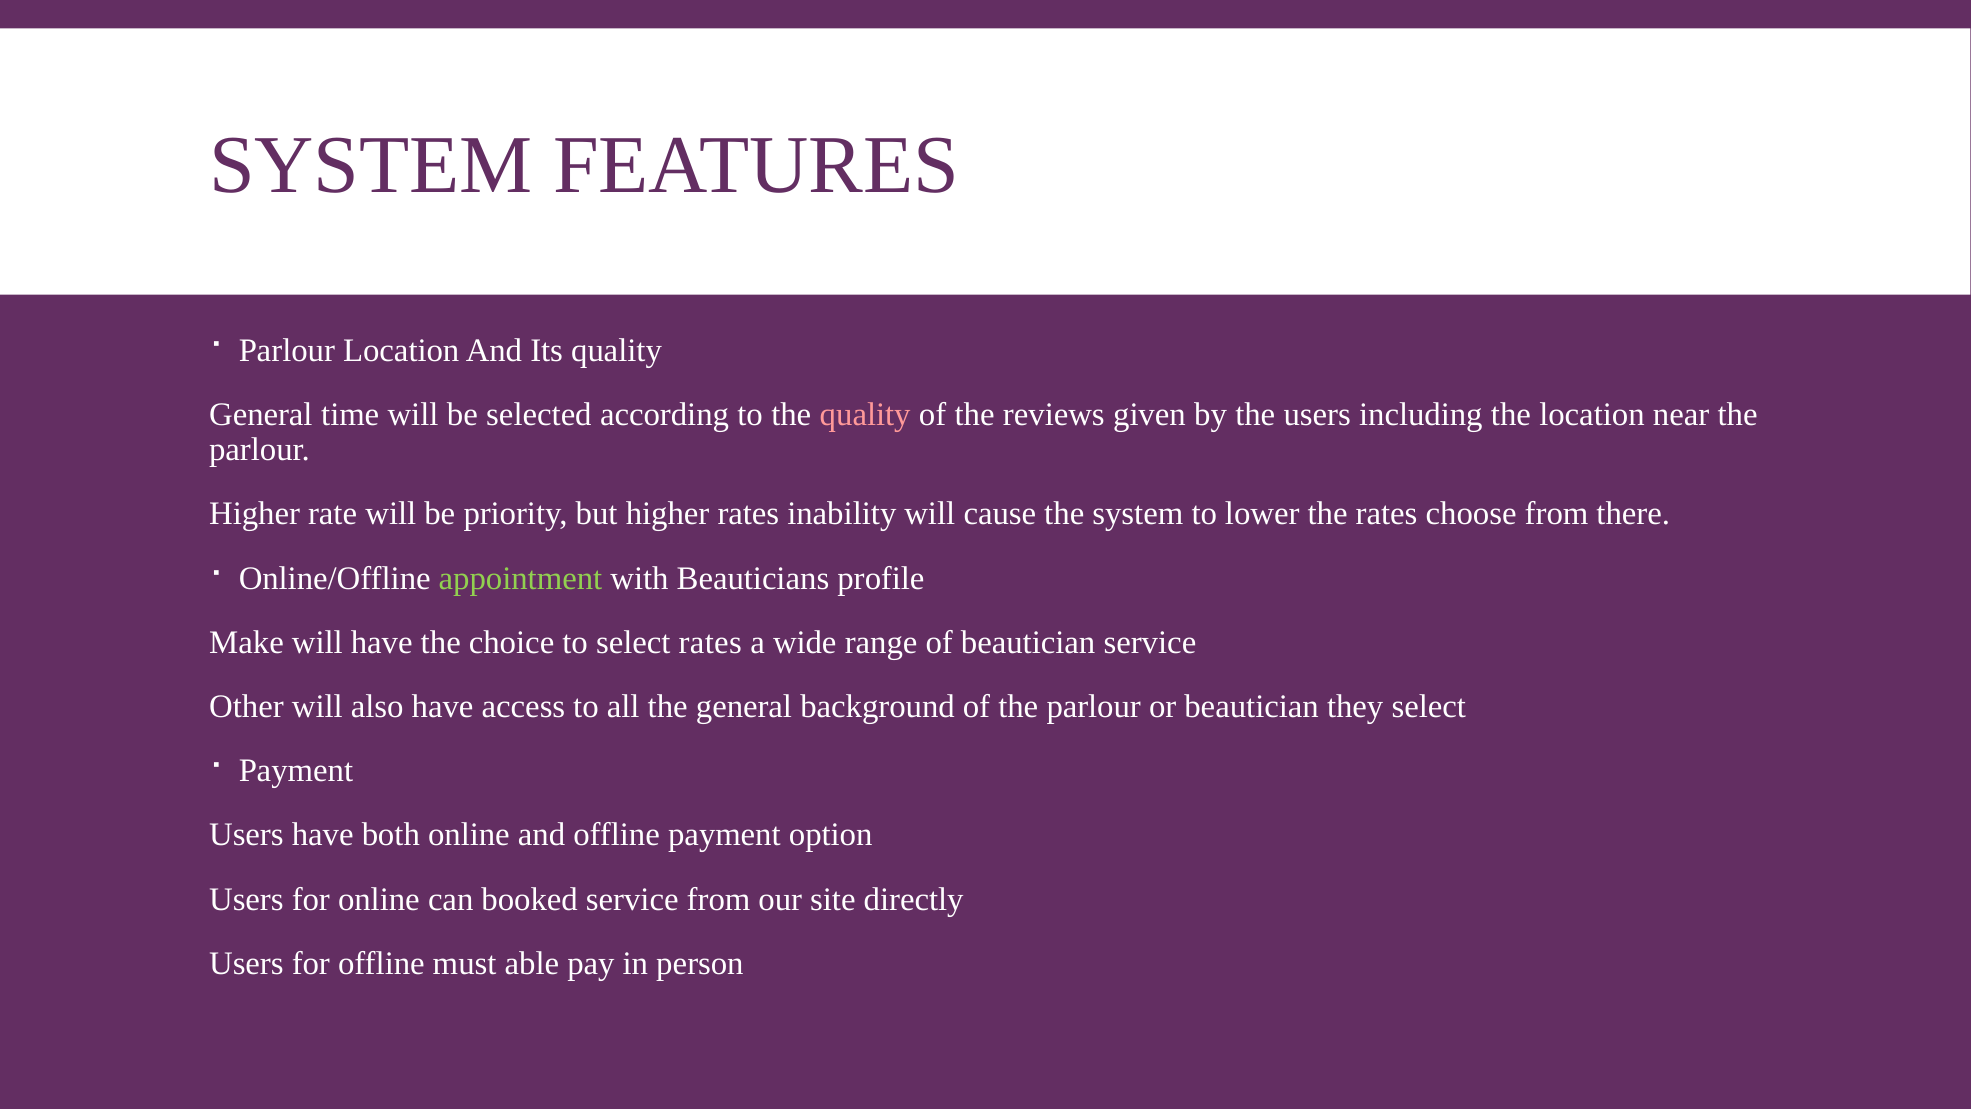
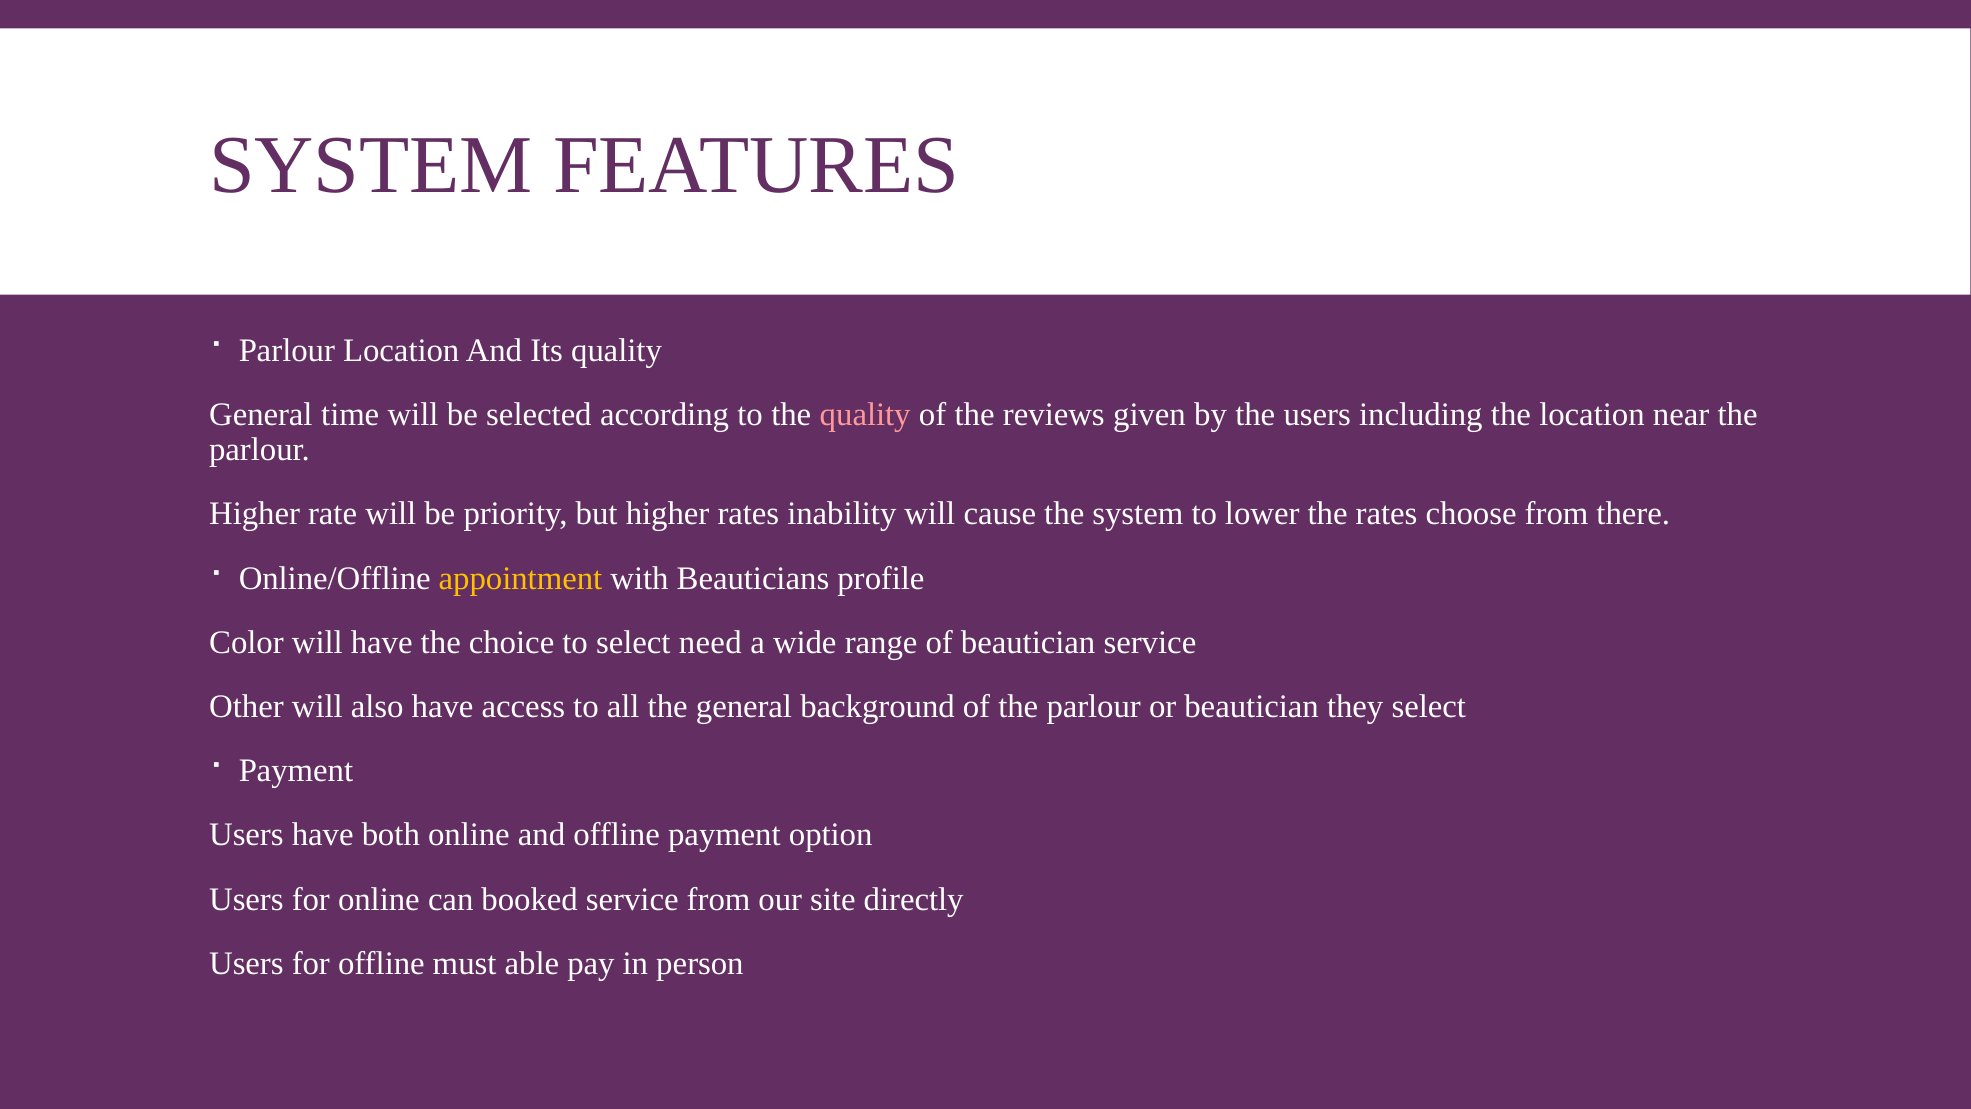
appointment colour: light green -> yellow (520, 578)
Make: Make -> Color (247, 642)
select rates: rates -> need (710, 642)
